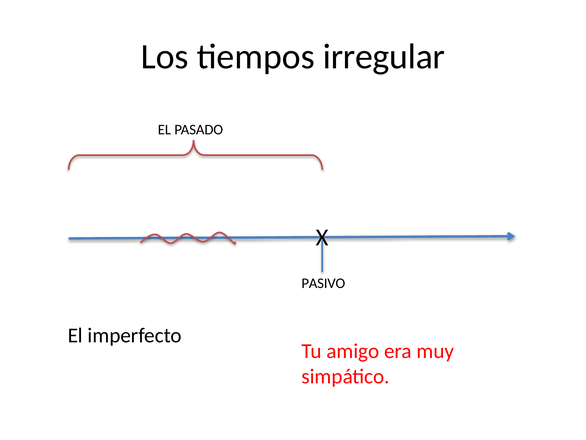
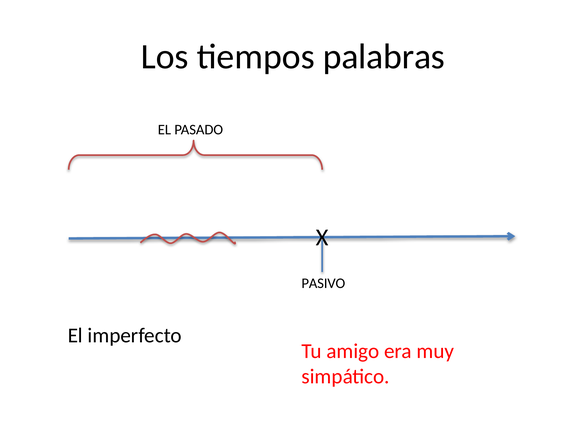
irregular: irregular -> palabras (384, 57)
